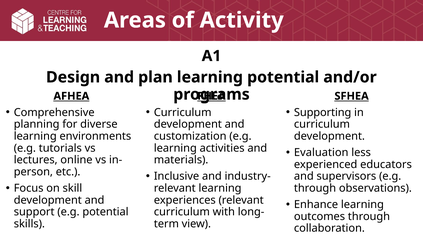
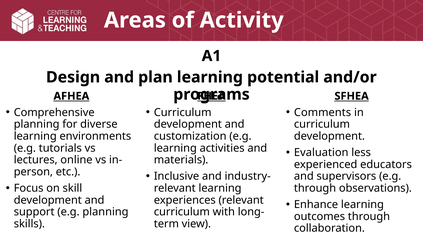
Supporting: Supporting -> Comments (323, 112)
e.g potential: potential -> planning (105, 212)
